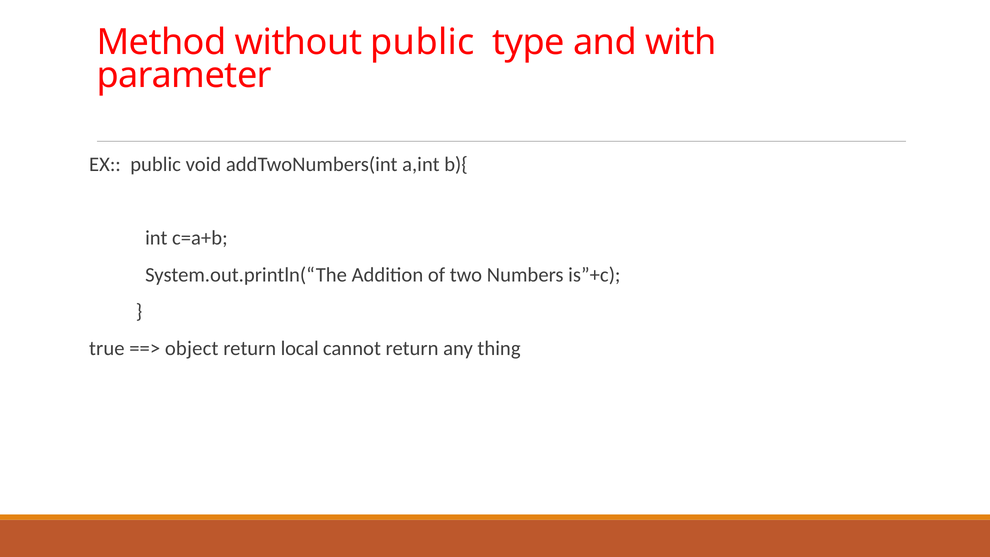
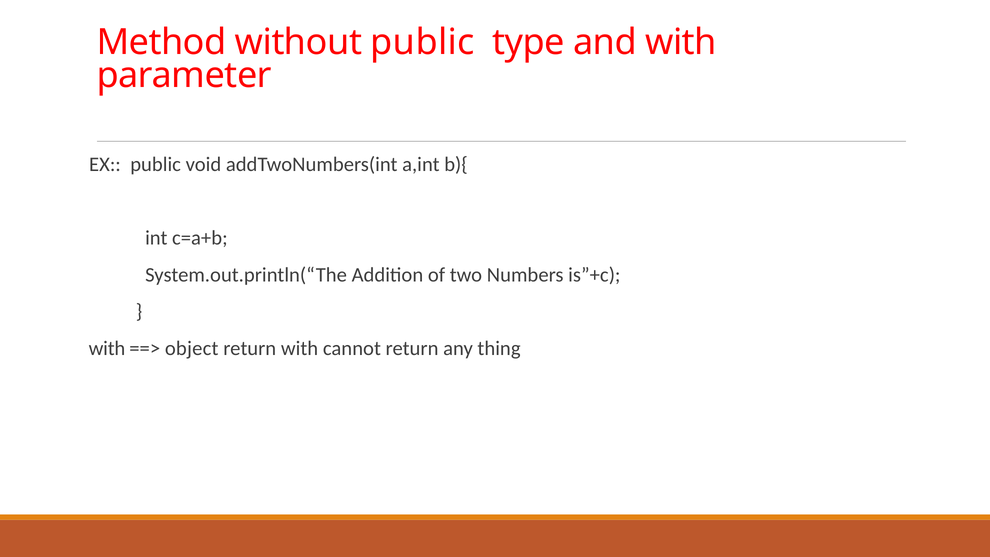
true: true -> with (107, 348)
return local: local -> with (300, 348)
